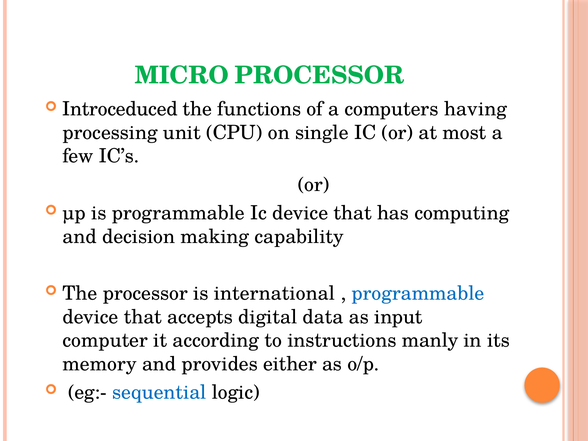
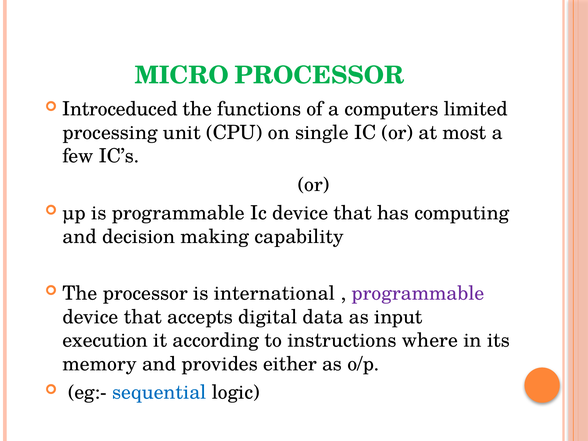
having: having -> limited (476, 109)
programmable colour: blue -> purple (418, 293)
computer: computer -> execution (105, 340)
manly: manly -> where (430, 340)
